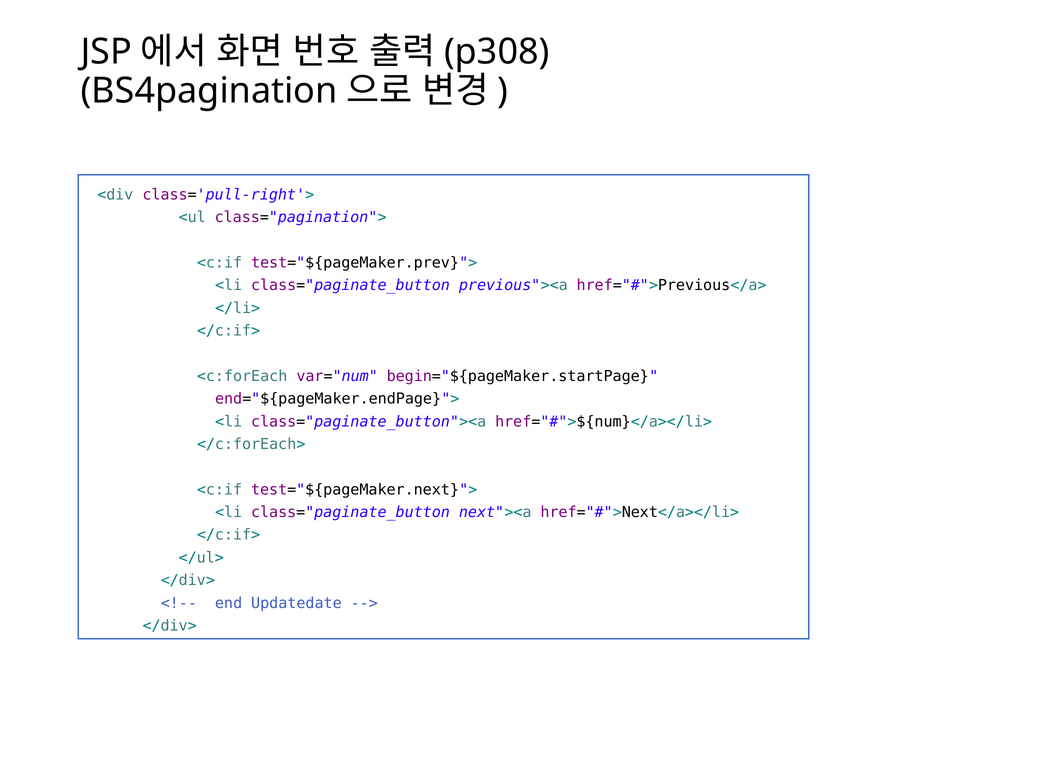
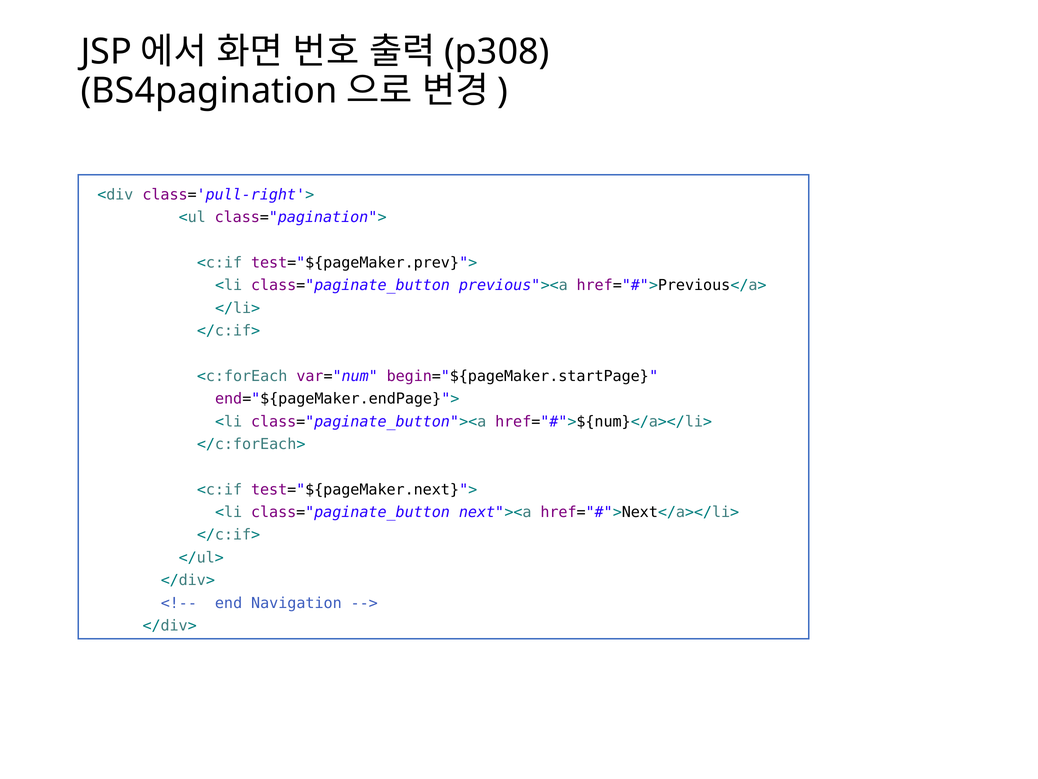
Updatedate: Updatedate -> Navigation (296, 603)
